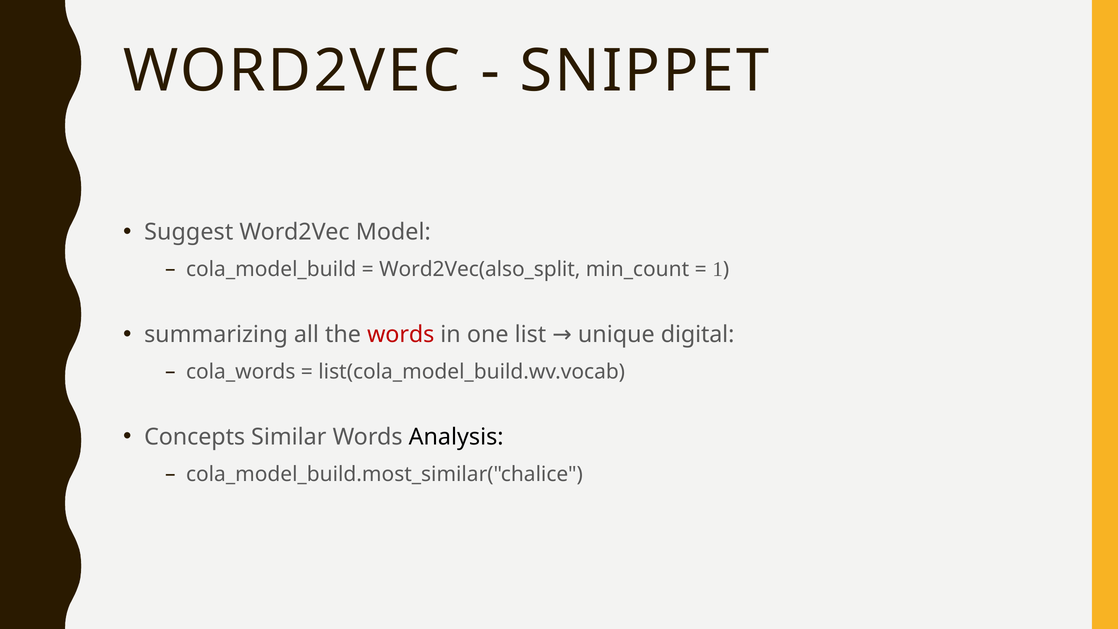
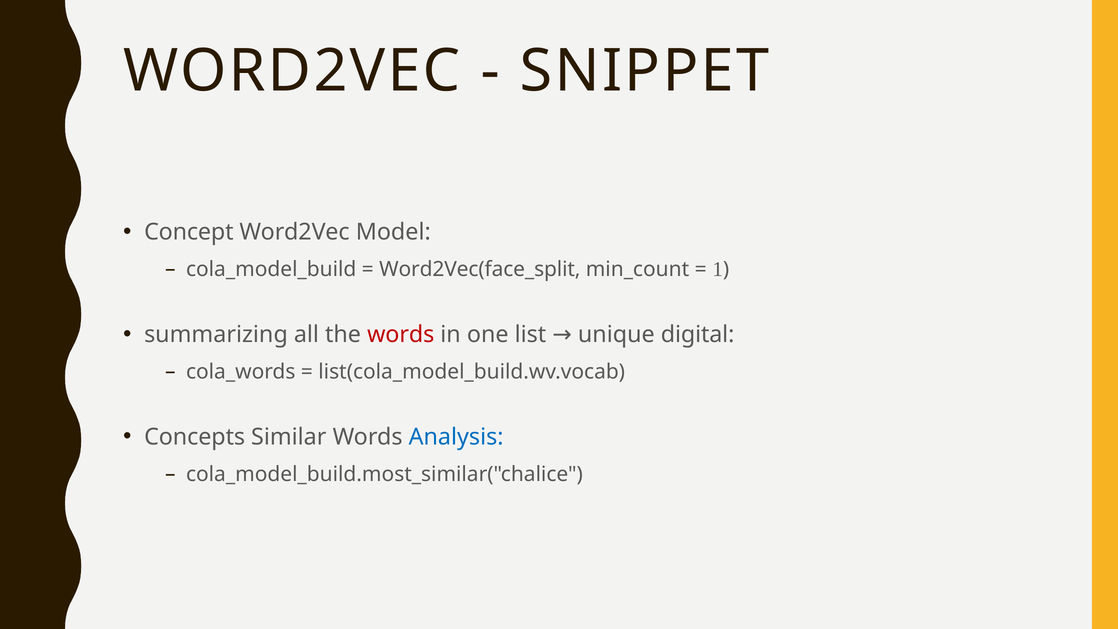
Suggest: Suggest -> Concept (189, 232)
Word2Vec(also_split: Word2Vec(also_split -> Word2Vec(face_split (480, 269)
Analysis colour: black -> blue (456, 437)
